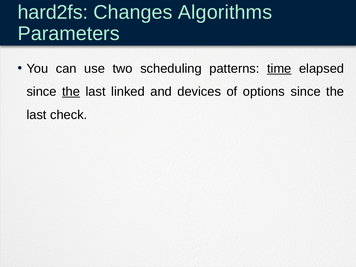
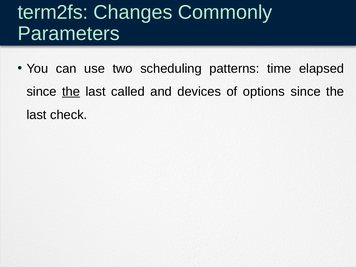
hard2fs: hard2fs -> term2fs (53, 12)
Algorithms: Algorithms -> Commonly (225, 12)
time underline: present -> none (279, 69)
linked: linked -> called (128, 92)
